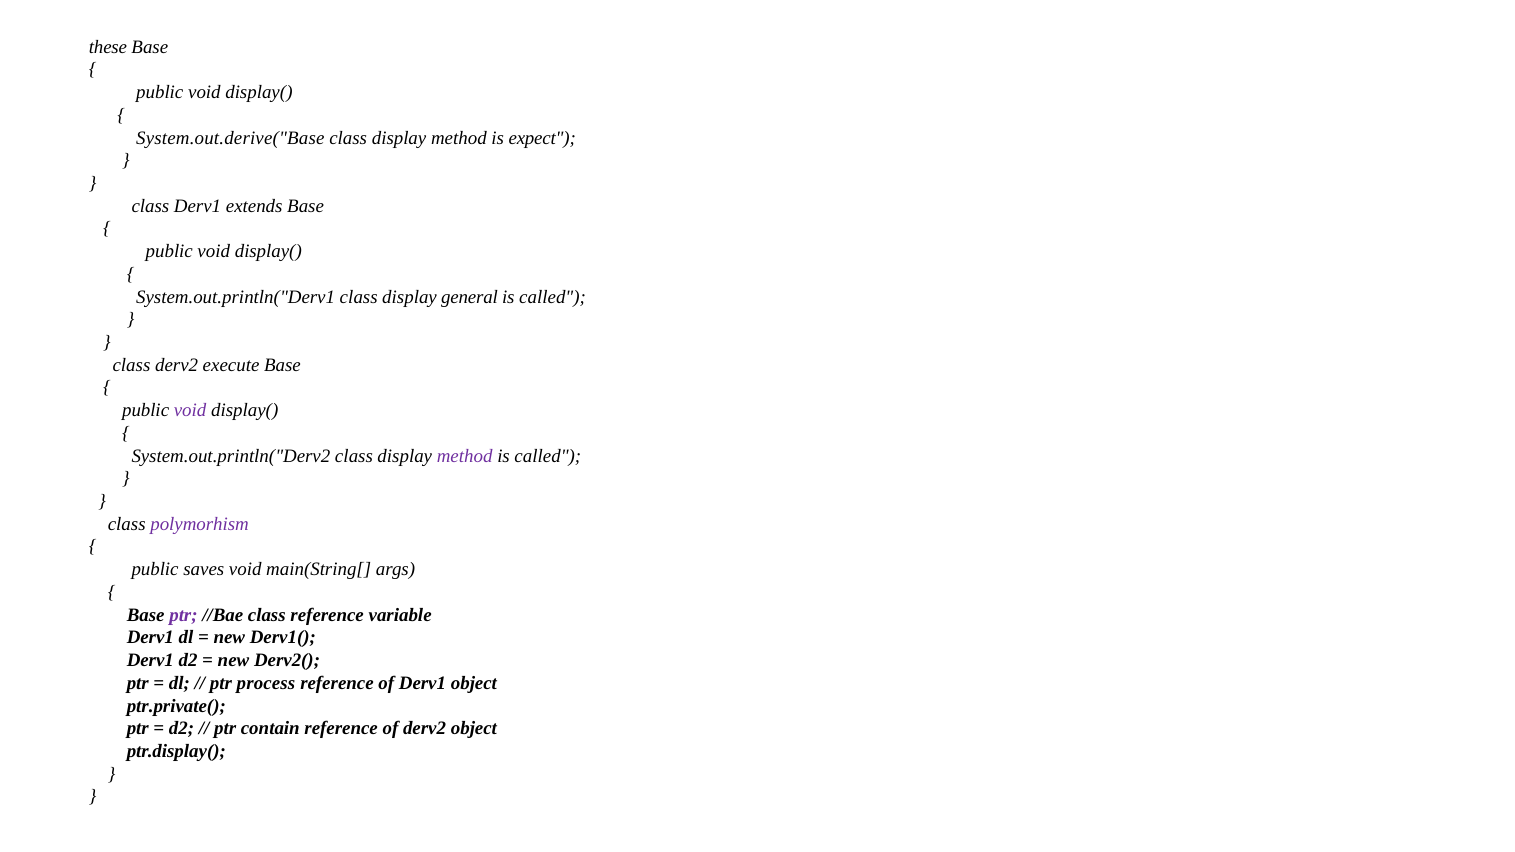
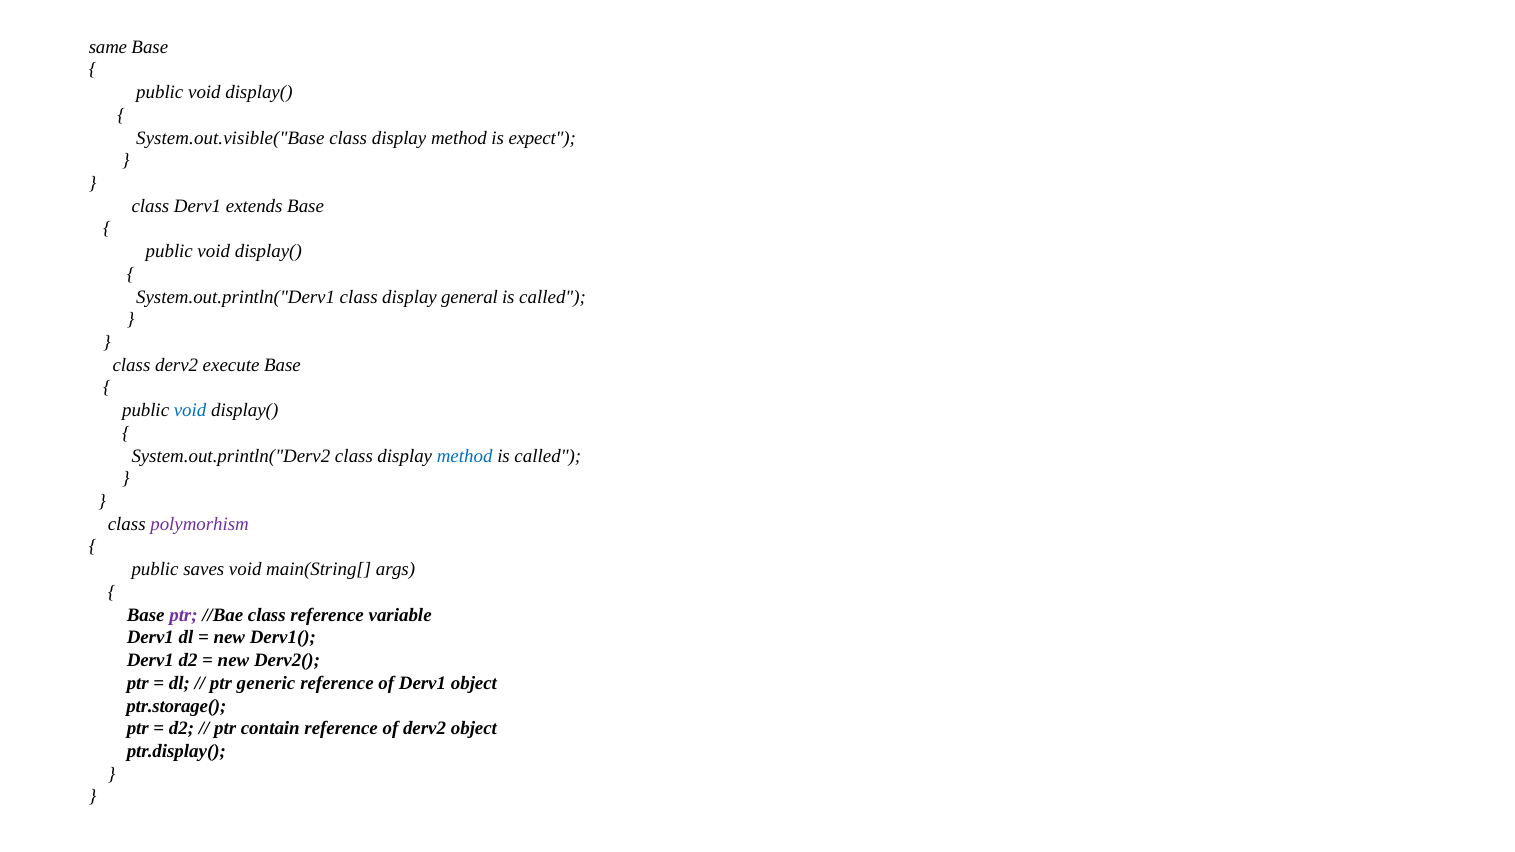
these: these -> same (108, 47)
System.out.derive("Base: System.out.derive("Base -> System.out.visible("Base (230, 138)
void colour: purple -> blue (190, 410)
method colour: purple -> blue (465, 456)
process: process -> generic (266, 683)
ptr.private(: ptr.private( -> ptr.storage( (176, 706)
